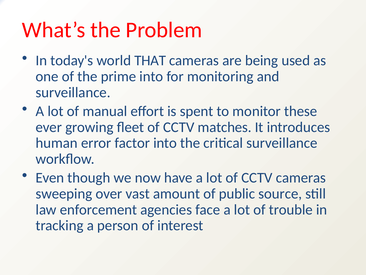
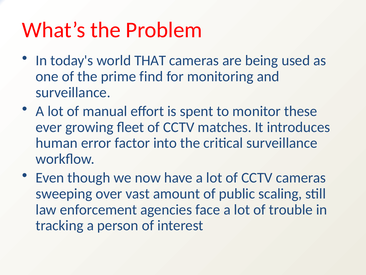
prime into: into -> find (151, 76)
source: source -> scaling (280, 193)
